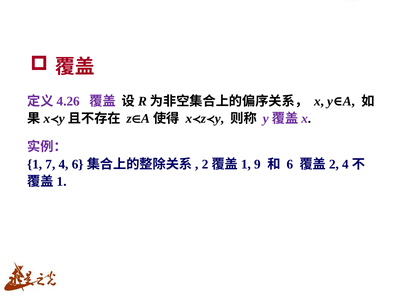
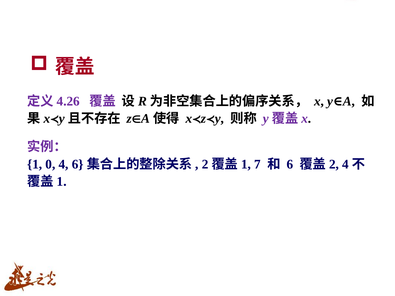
7: 7 -> 0 (50, 164)
9: 9 -> 7 (258, 164)
